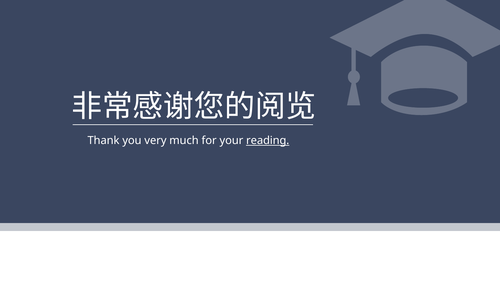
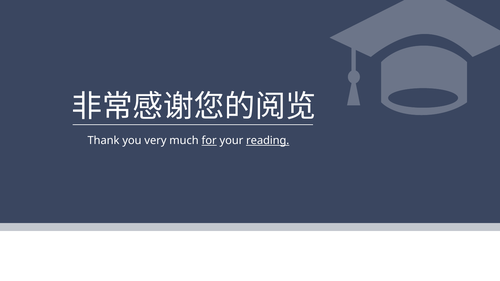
for underline: none -> present (209, 141)
